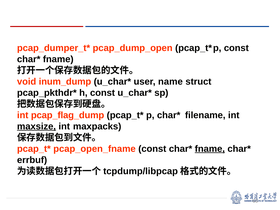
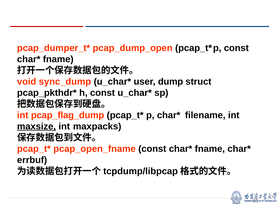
inum_dump: inum_dump -> sync_dump (65, 82)
name: name -> dump (171, 82)
fname underline: present -> none (210, 149)
